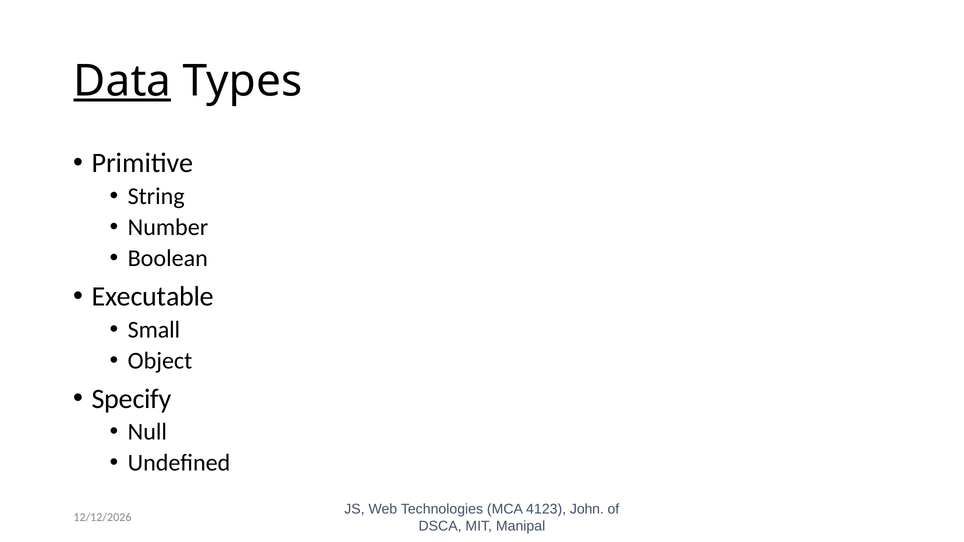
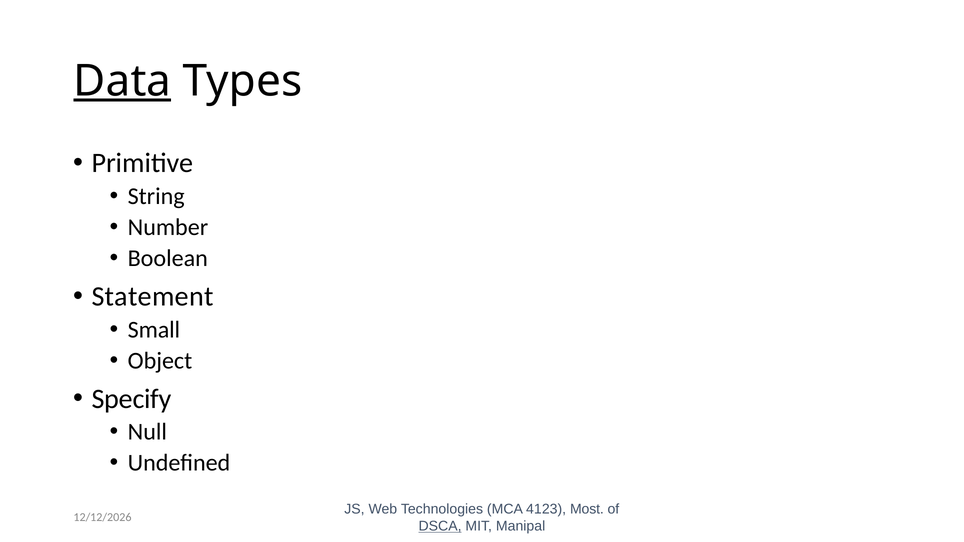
Executable: Executable -> Statement (153, 296)
John: John -> Most (587, 510)
DSCA underline: none -> present (440, 526)
